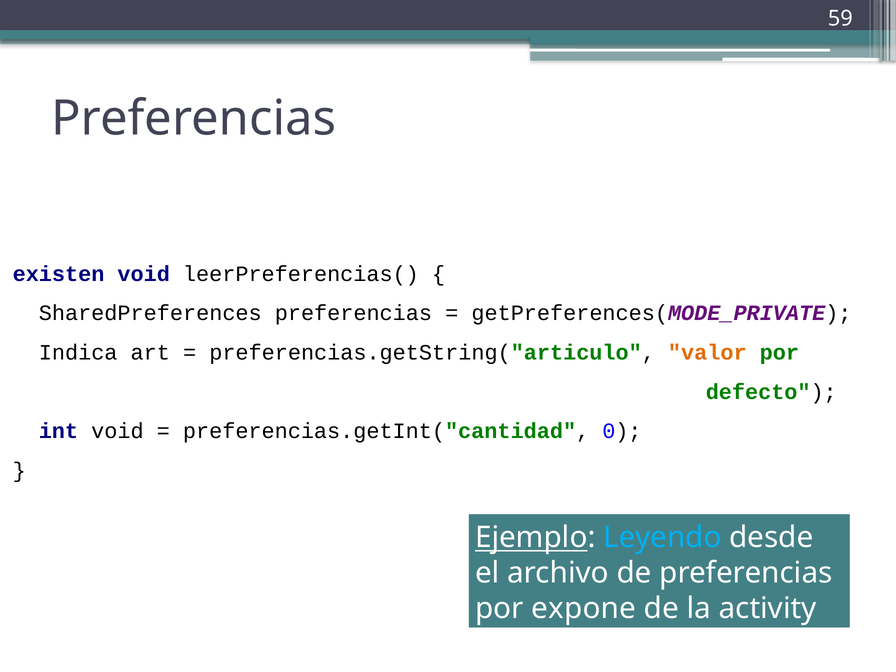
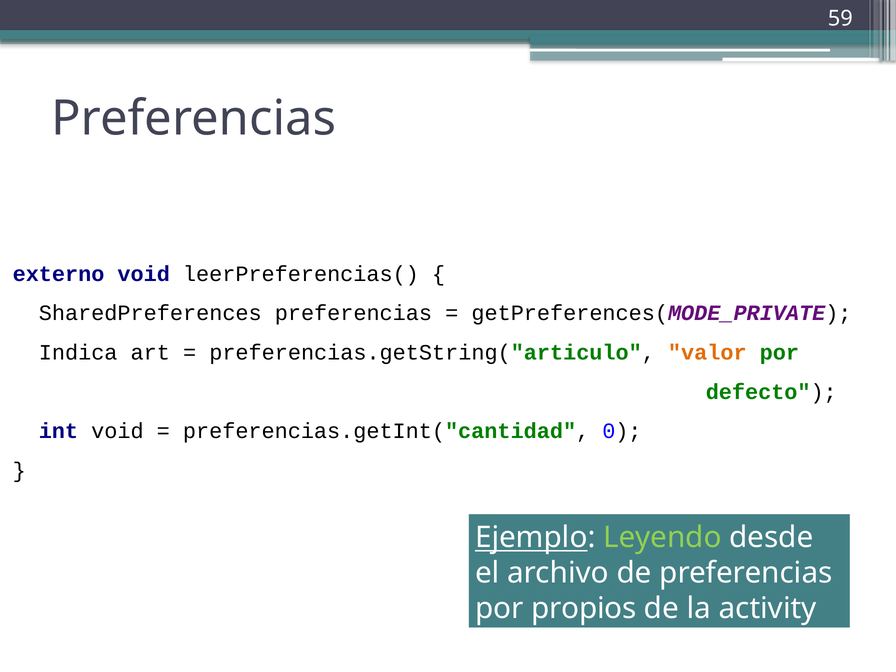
existen: existen -> externo (59, 274)
Leyendo colour: light blue -> light green (662, 537)
expone: expone -> propios (584, 609)
